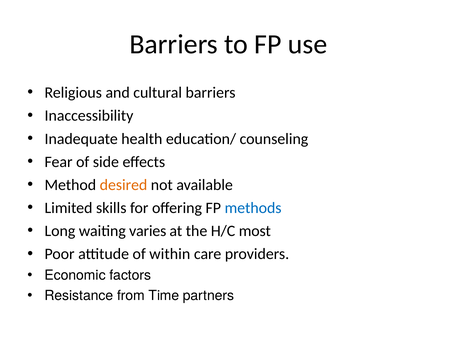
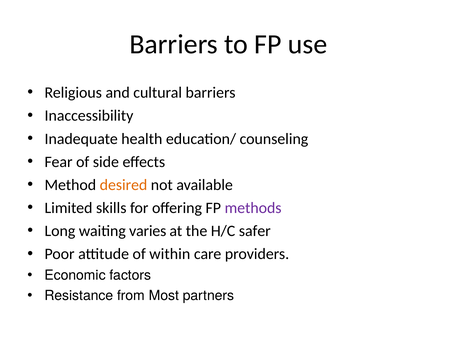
methods colour: blue -> purple (253, 208)
most: most -> safer (255, 232)
Time: Time -> Most (164, 296)
